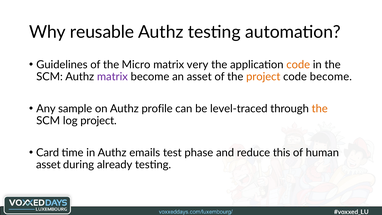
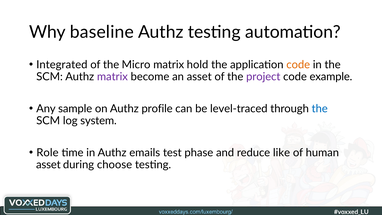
reusable: reusable -> baseline (102, 32)
Guidelines: Guidelines -> Integrated (62, 65)
very: very -> hold (198, 65)
project colour: orange -> purple (263, 77)
code become: become -> example (331, 77)
the colour: orange -> blue (320, 109)
log project: project -> system (98, 121)
Card: Card -> Role (47, 153)
this: this -> like (282, 153)
already: already -> choose (115, 165)
